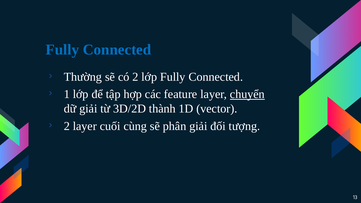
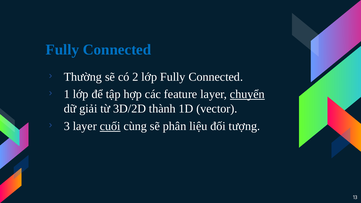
2: 2 -> 3 (67, 126)
cuối underline: none -> present (110, 126)
phân giải: giải -> liệu (198, 126)
